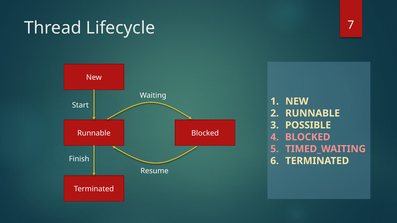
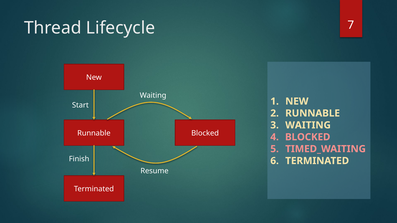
POSSIBLE: POSSIBLE -> WAITING (308, 125)
